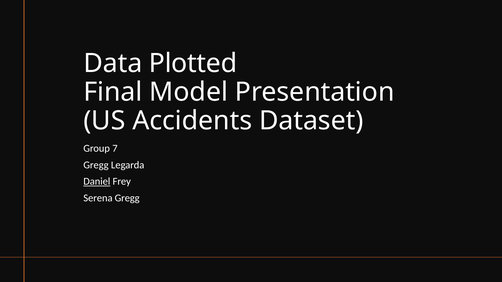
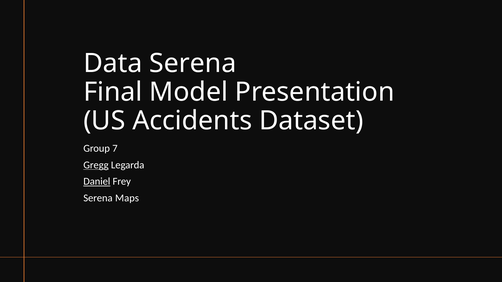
Data Plotted: Plotted -> Serena (193, 63)
Gregg underline: none -> present (96, 165)
Serena Gregg: Gregg -> Maps (127, 198)
